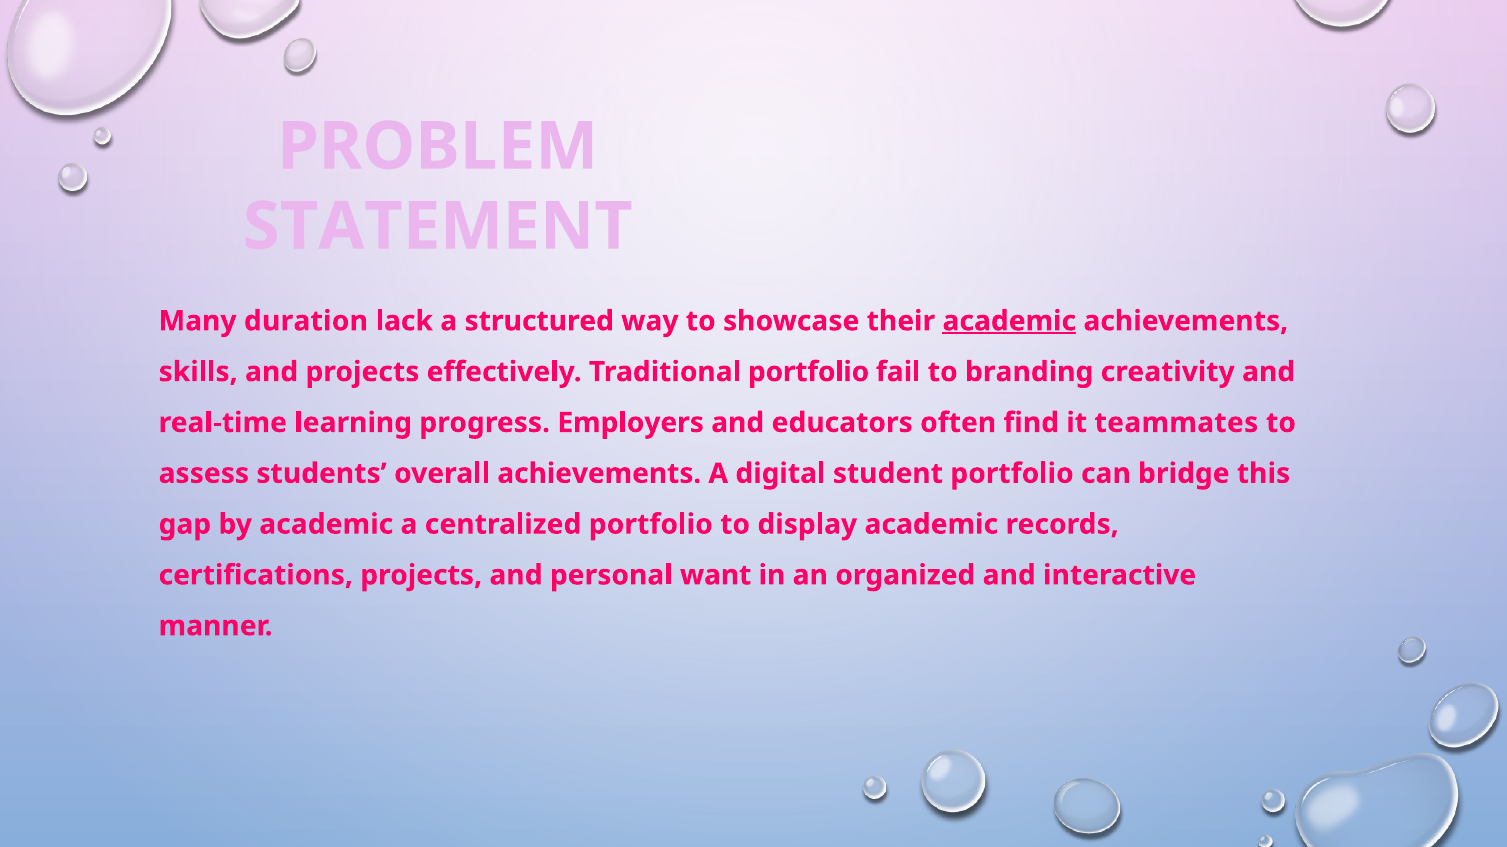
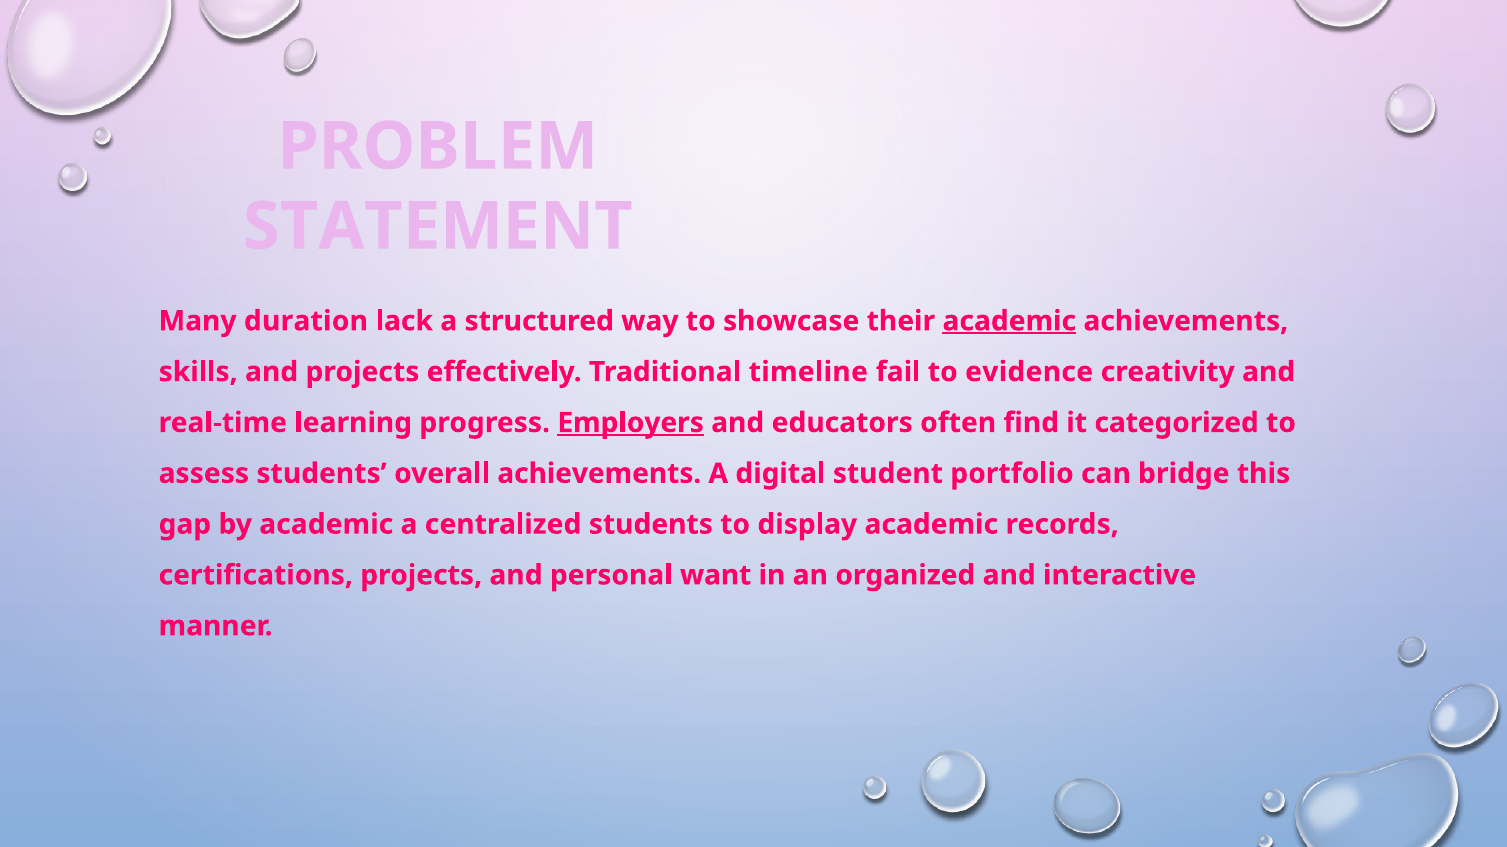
Traditional portfolio: portfolio -> timeline (808, 372)
branding: branding -> evidence (1029, 372)
Employers underline: none -> present (631, 423)
teammates: teammates -> categorized (1177, 423)
centralized portfolio: portfolio -> students (651, 525)
